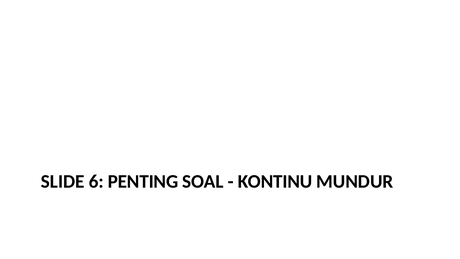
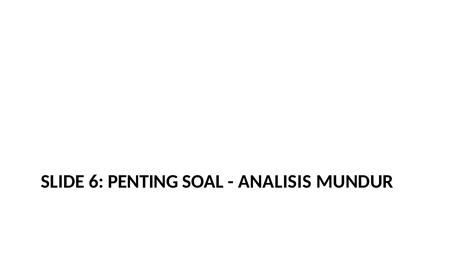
KONTINU: KONTINU -> ANALISIS (275, 181)
